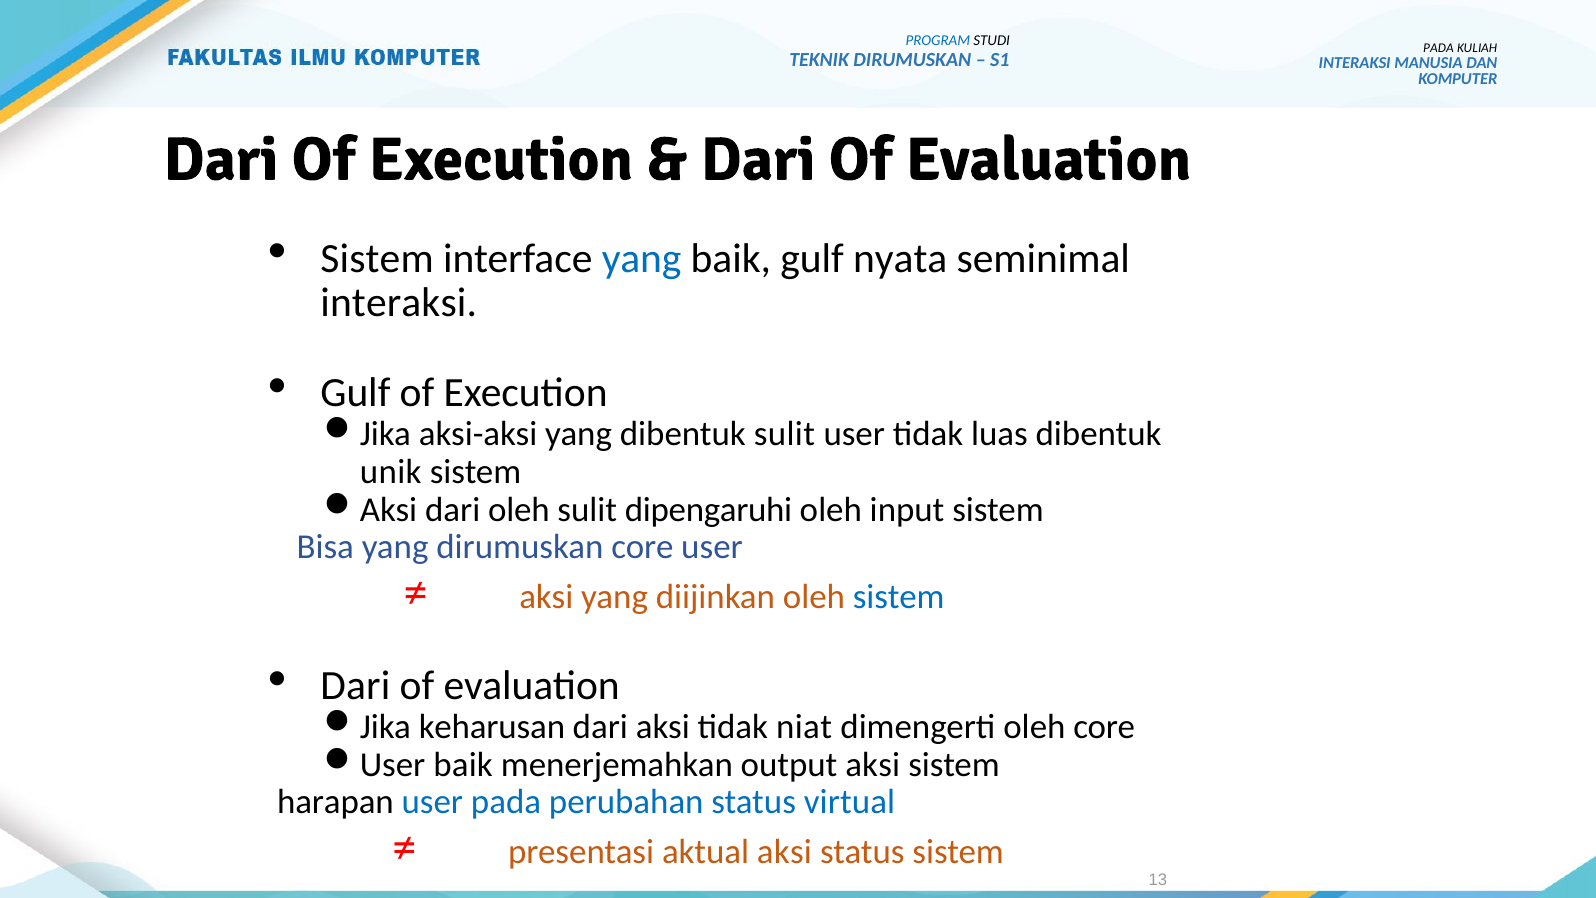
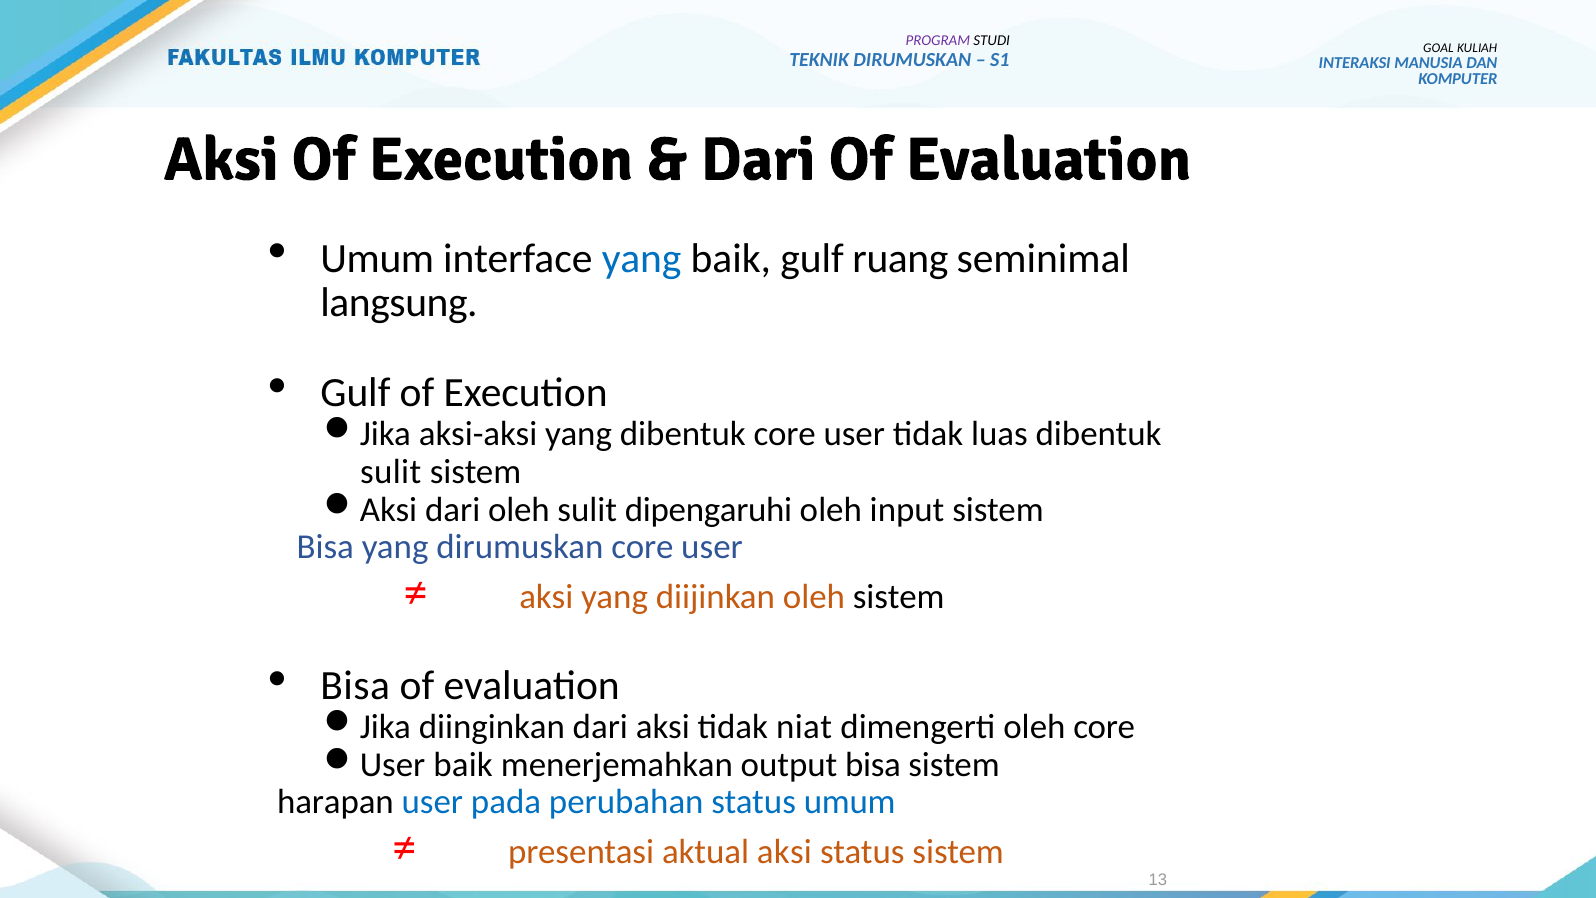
PROGRAM colour: blue -> purple (938, 41)
PADA: PADA -> GOAL (1438, 48)
Dari: Dari -> Aksi (221, 159)
Sistem: Sistem -> Umum (377, 258)
nyata: nyata -> ruang (900, 258)
interaksi: interaksi -> langsung (399, 303)
dibentuk sulit: sulit -> core (785, 434)
unik: unik -> sulit (391, 472)
sistem colour: blue -> black (899, 596)
Dari: Dari -> Bisa (355, 685)
keharusan: keharusan -> diinginkan (492, 727)
output aksi: aksi -> bisa (873, 764)
status virtual: virtual -> umum (850, 802)
